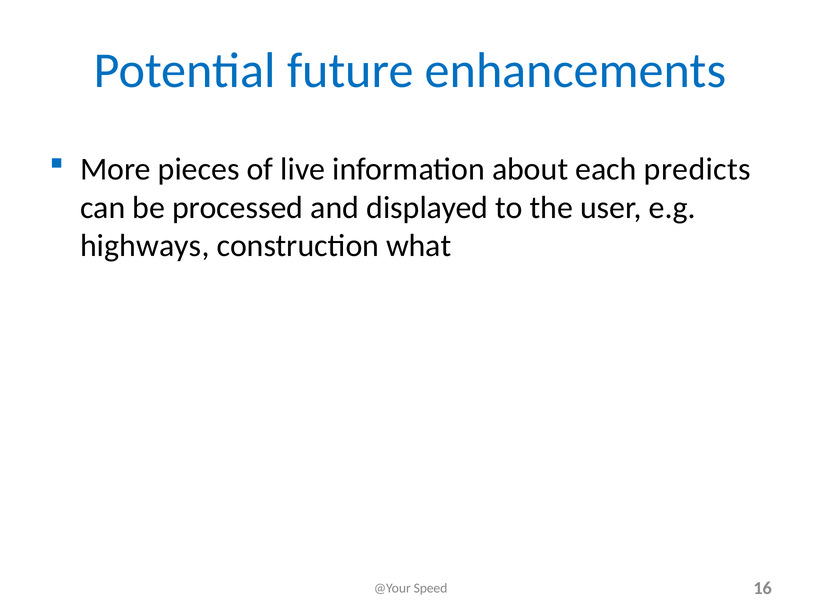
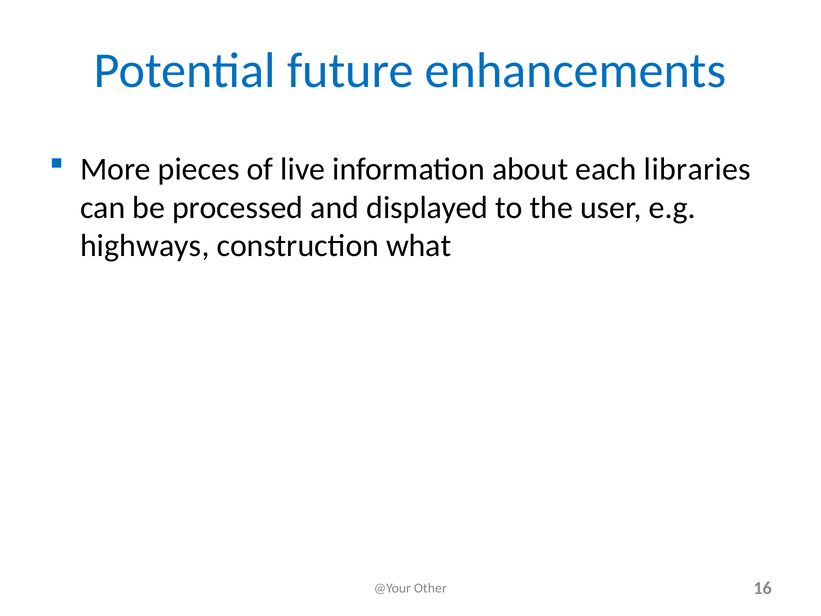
predicts: predicts -> libraries (697, 169)
Speed: Speed -> Other (430, 588)
